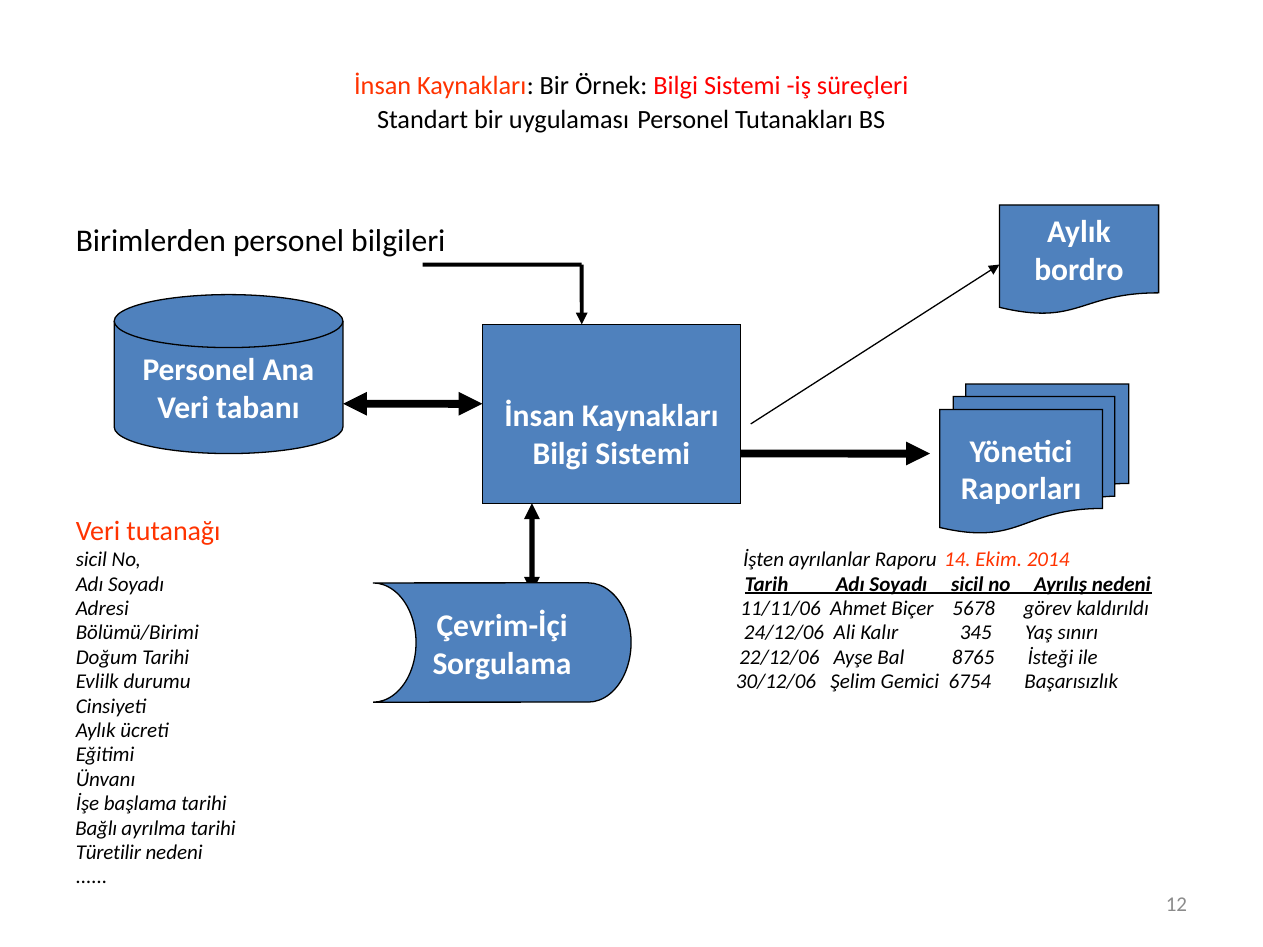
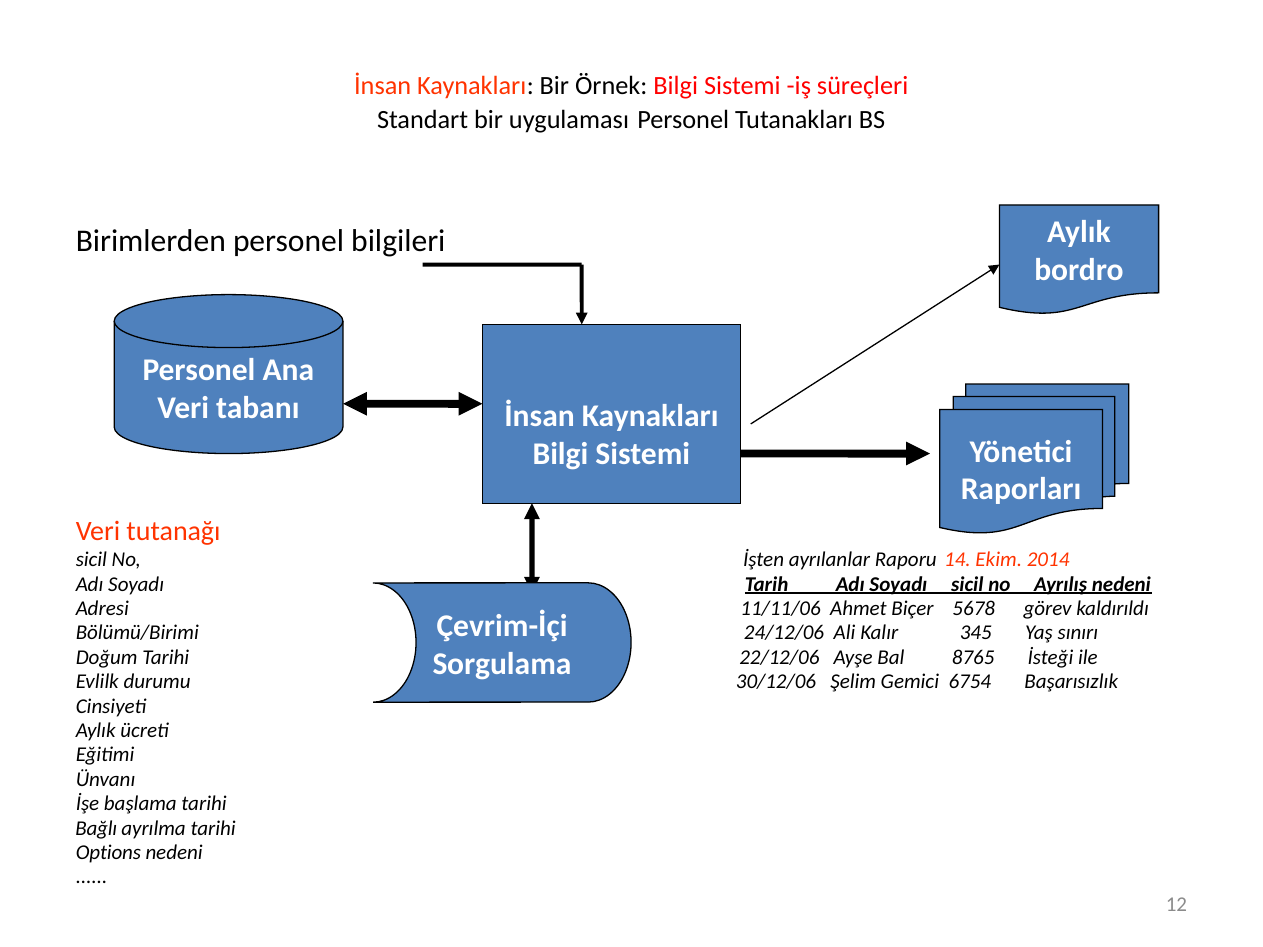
Türetilir: Türetilir -> Options (108, 853)
